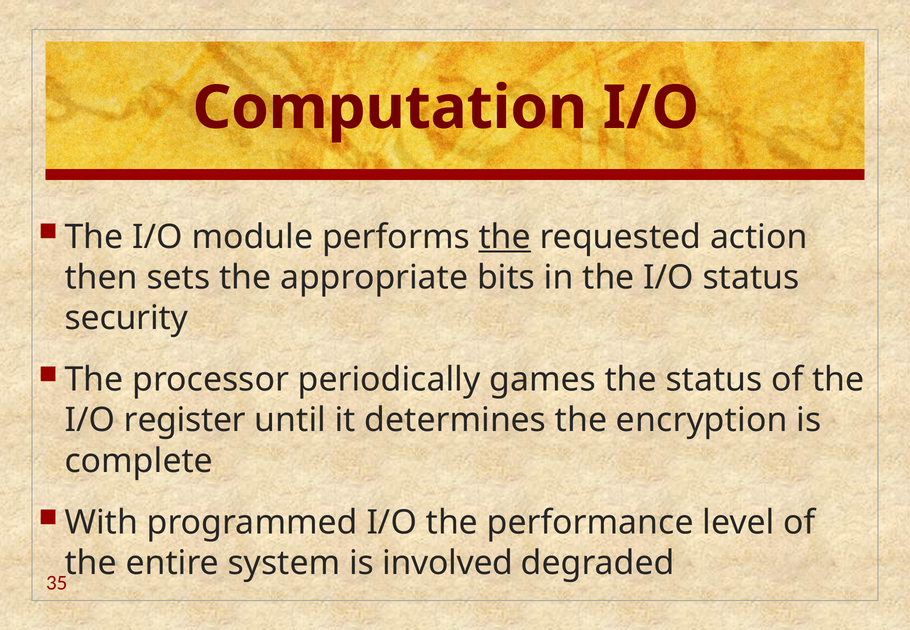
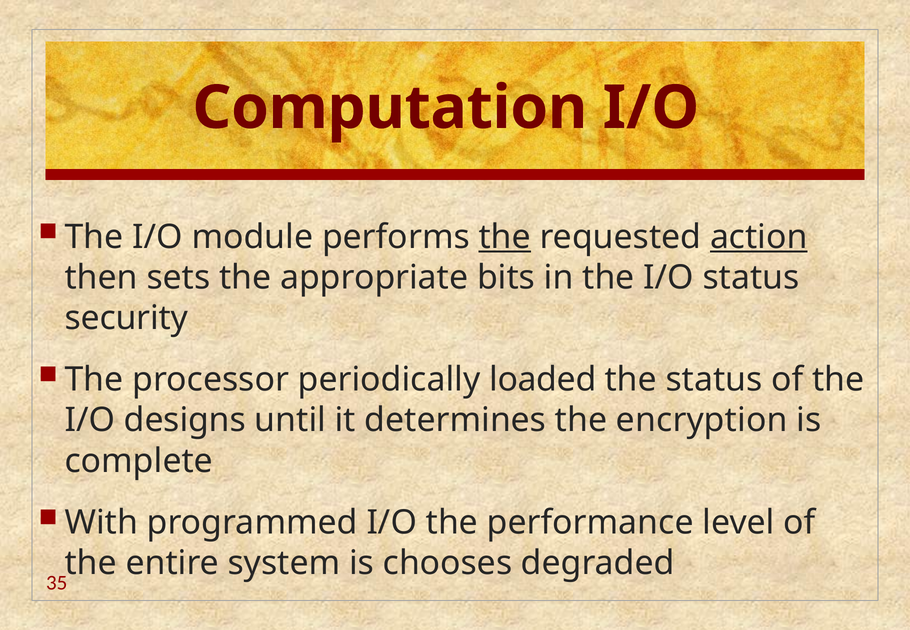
action underline: none -> present (759, 237)
games: games -> loaded (543, 380)
register: register -> designs (185, 420)
involved: involved -> chooses (448, 563)
